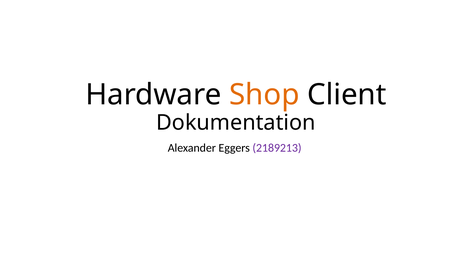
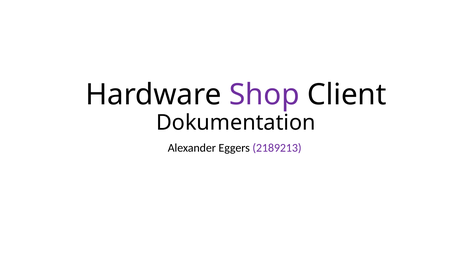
Shop colour: orange -> purple (264, 95)
